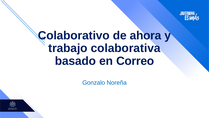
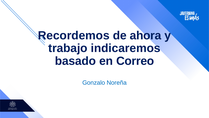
Colaborativo: Colaborativo -> Recordemos (74, 35)
colaborativa: colaborativa -> indicaremos (126, 48)
